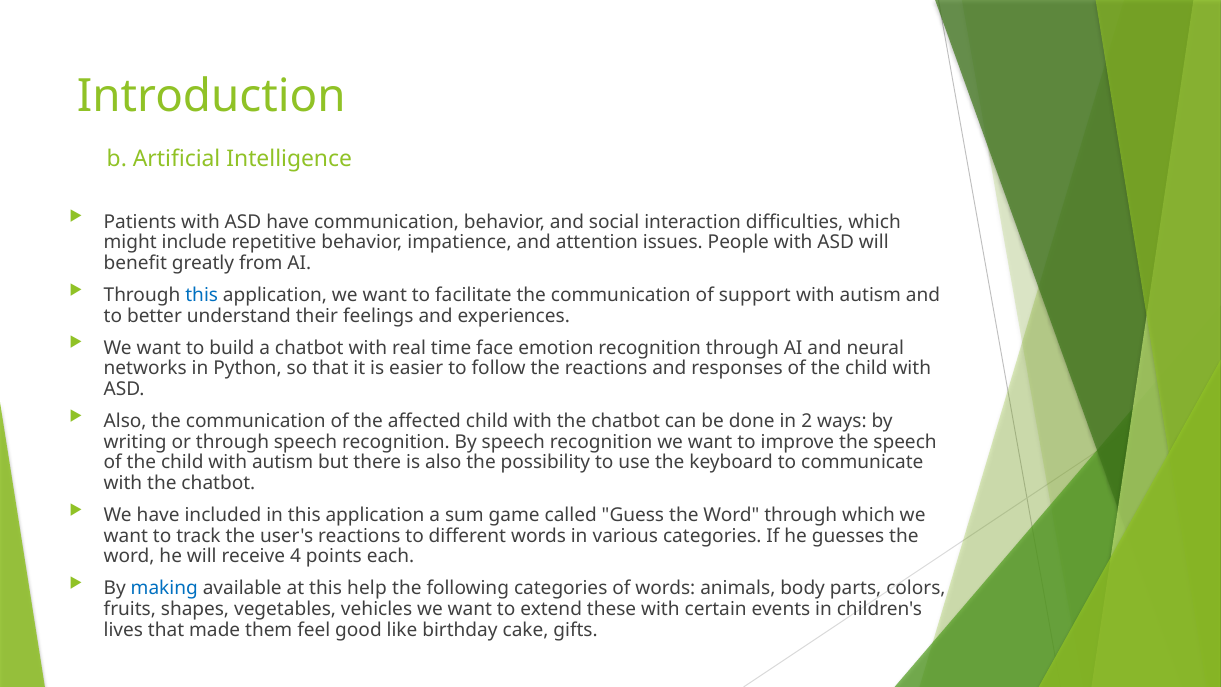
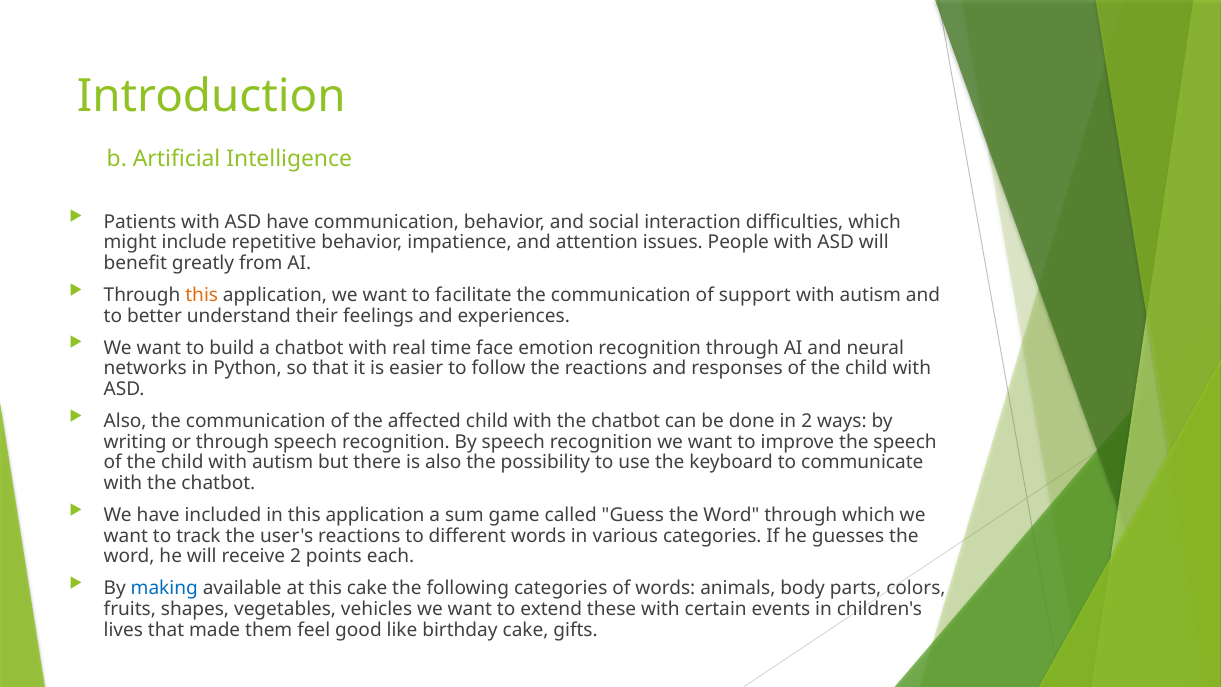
this colour: blue -> orange (202, 295)
receive 4: 4 -> 2 (296, 556)
this help: help -> cake (367, 588)
